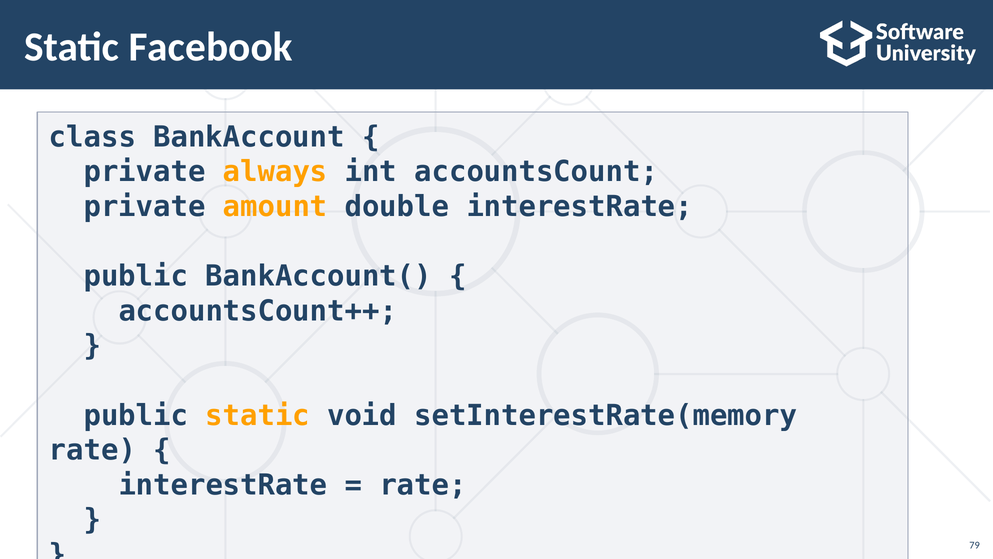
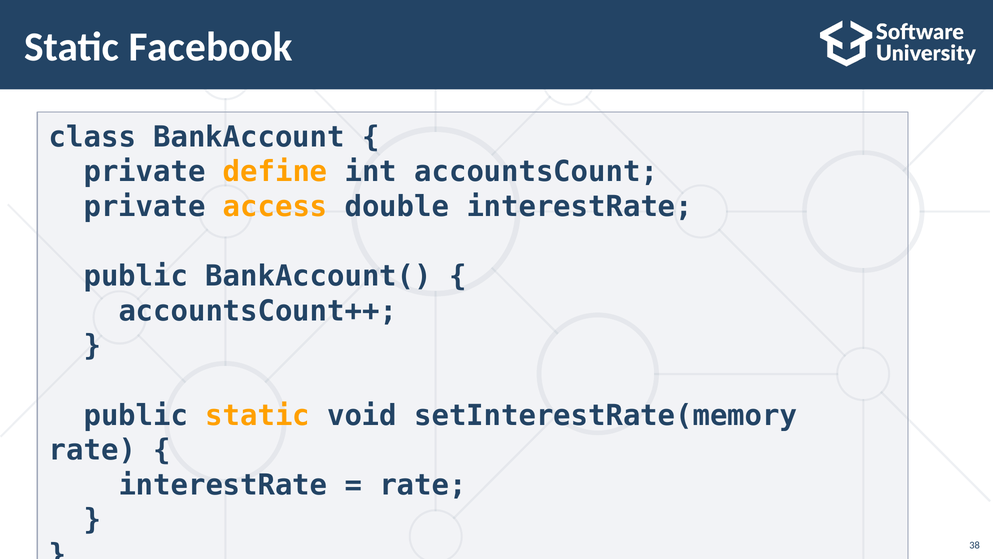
always: always -> define (275, 172)
amount: amount -> access (275, 207)
79: 79 -> 38 (975, 545)
